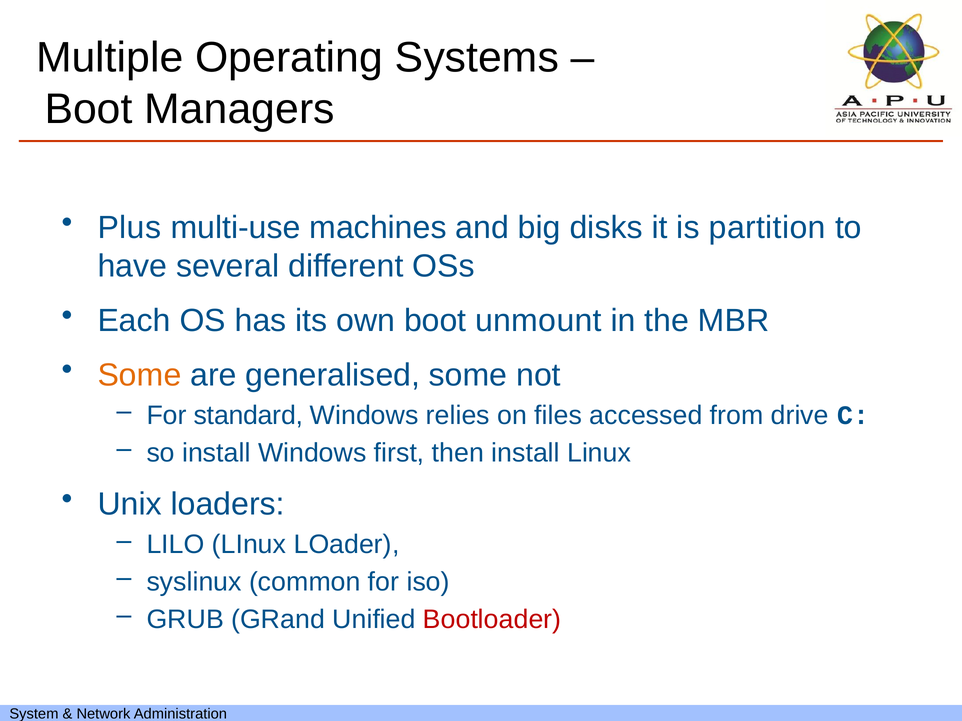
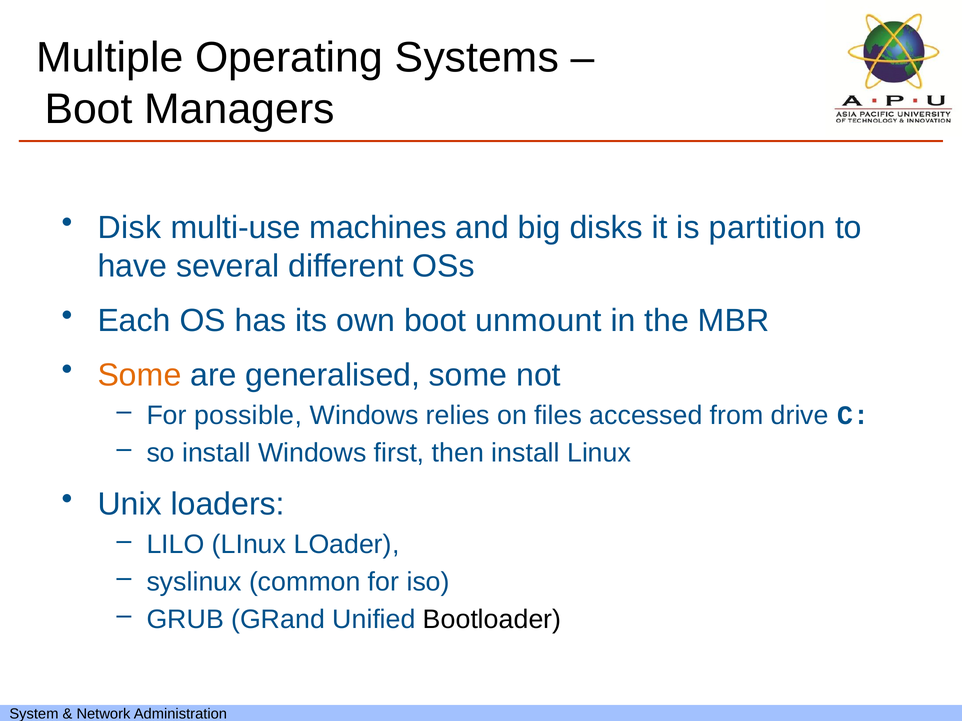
Plus: Plus -> Disk (129, 228)
standard: standard -> possible (248, 416)
Bootloader colour: red -> black (492, 620)
